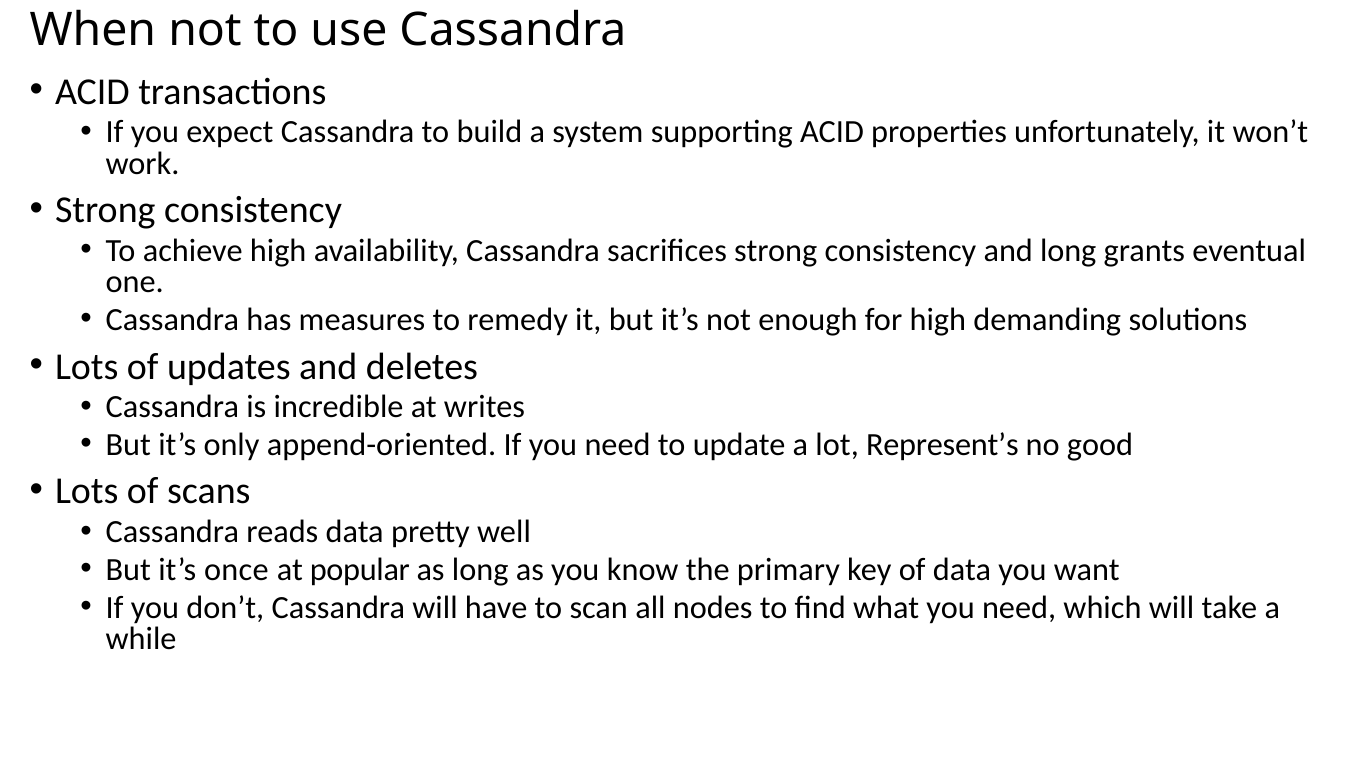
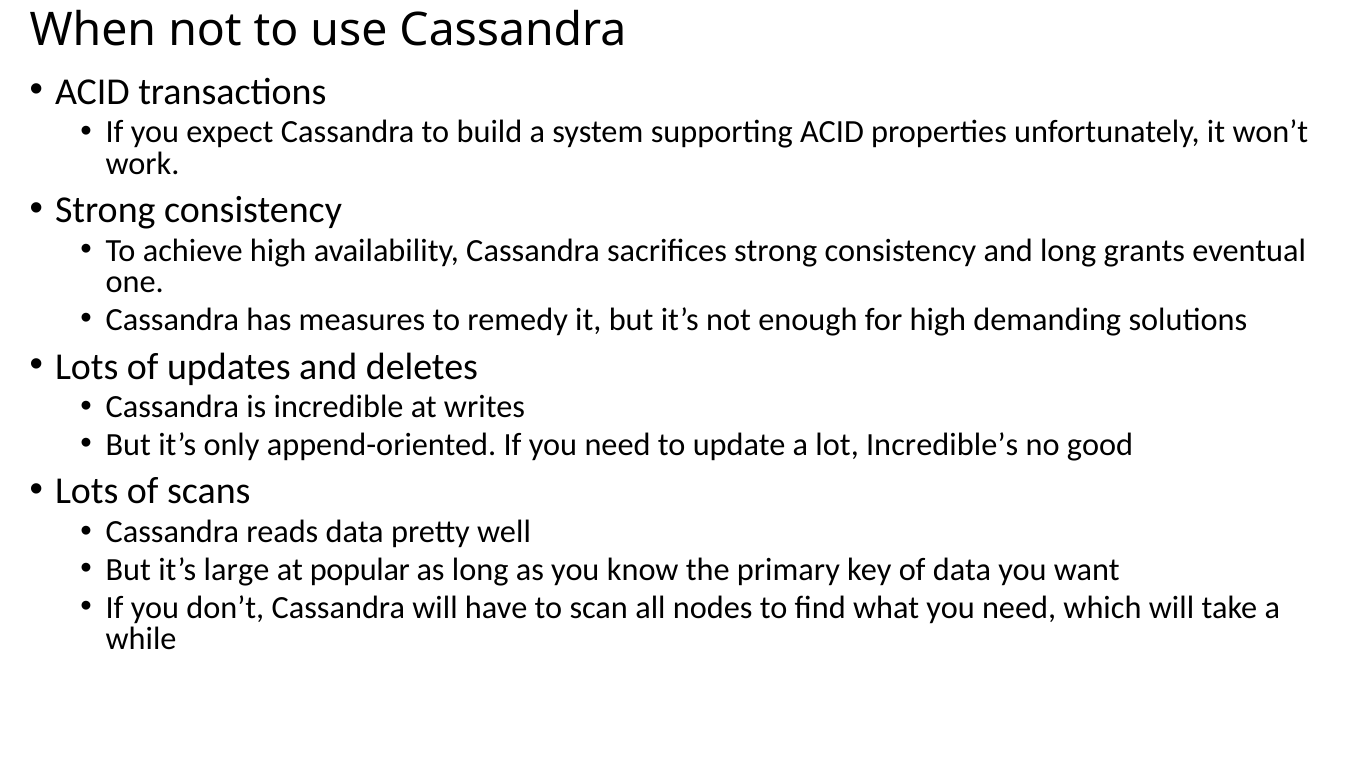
Represent’s: Represent’s -> Incredible’s (942, 445)
once: once -> large (236, 570)
